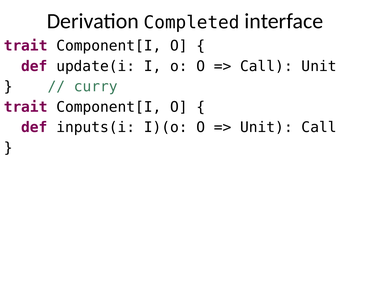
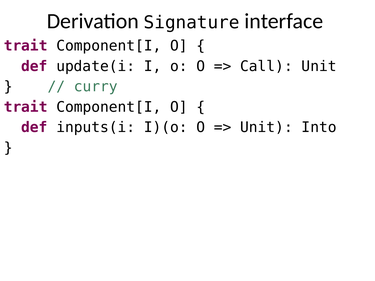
Completed: Completed -> Signature (192, 23)
Unit Call: Call -> Into (319, 127)
